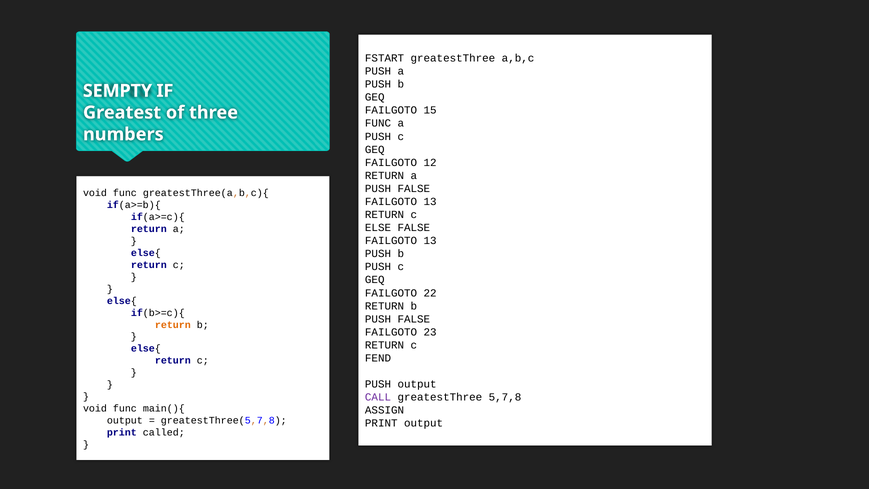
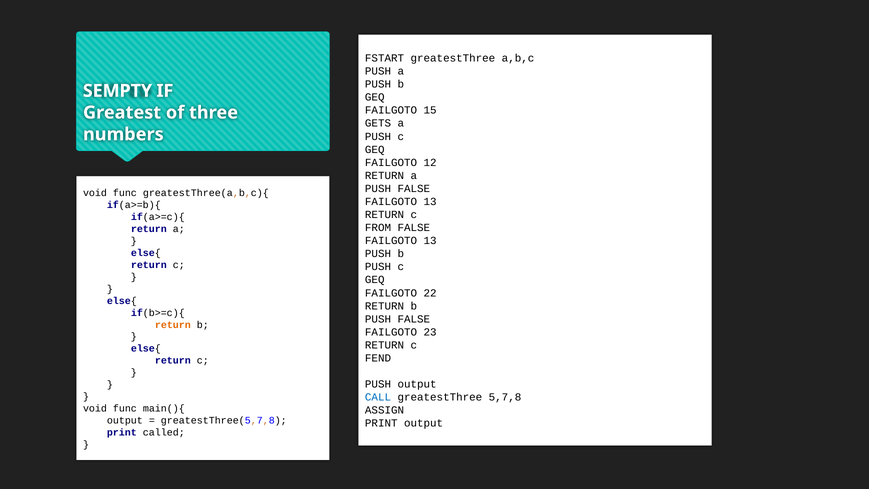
FUNC: FUNC -> GETS (378, 123)
ELSE: ELSE -> FROM (378, 228)
CALL colour: purple -> blue (378, 397)
